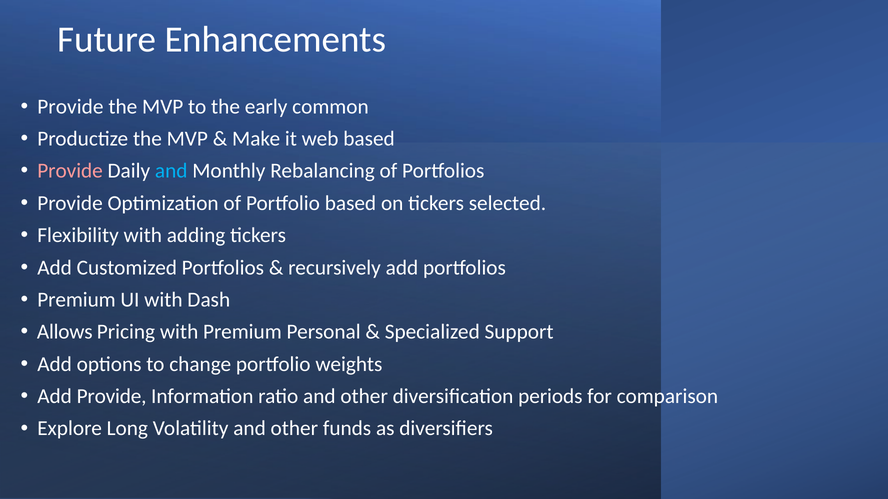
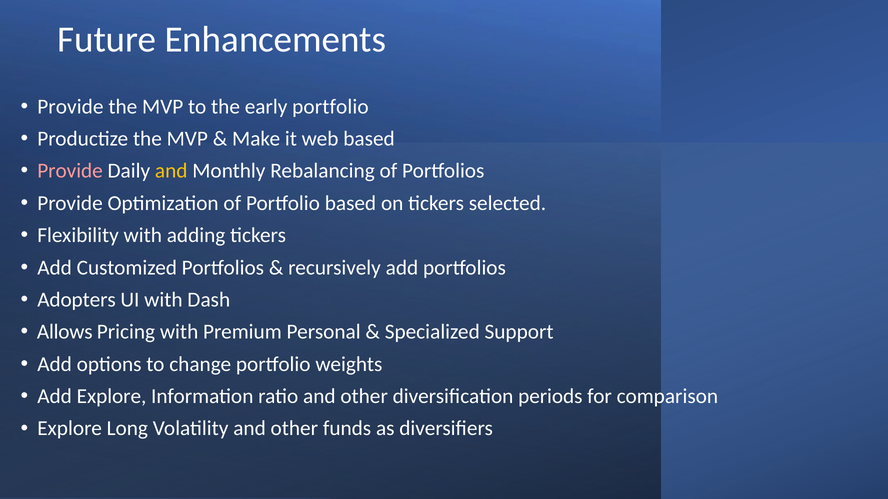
early common: common -> portfolio (330, 107)
and colour: light blue -> yellow (171, 171)
Premium: Premium -> Adopters (77, 300)
Add Provide: Provide -> Explore (112, 397)
